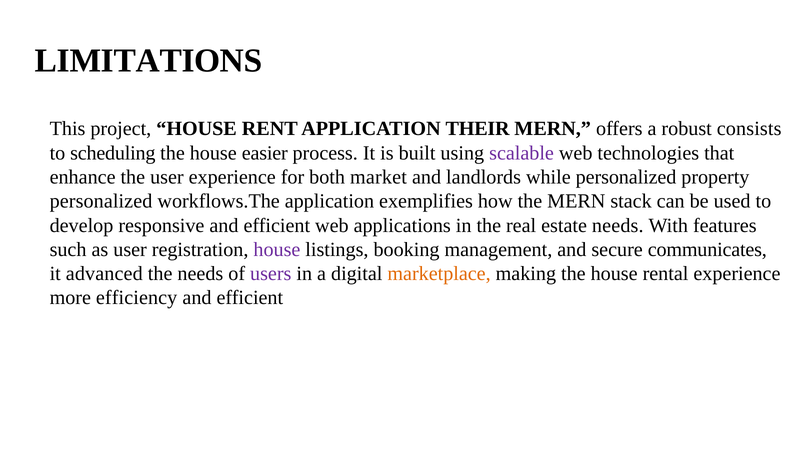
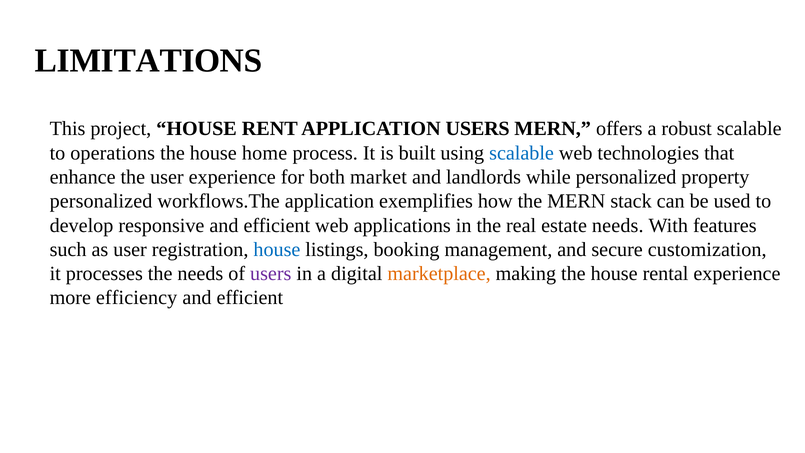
APPLICATION THEIR: THEIR -> USERS (478, 129)
robust consists: consists -> scalable (749, 129)
scheduling: scheduling -> operations (113, 153)
easier: easier -> home (265, 153)
scalable colour: purple -> blue (522, 153)
house colour: purple -> blue (277, 249)
communicates: communicates -> customization (707, 249)
advanced: advanced -> processes (104, 274)
